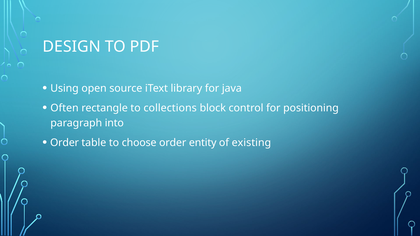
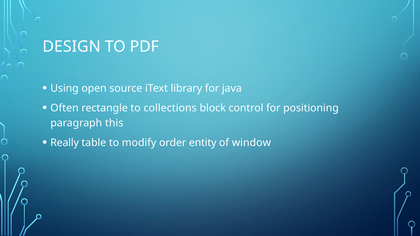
into: into -> this (114, 123)
Order: Order -> Really (65, 143)
choose: choose -> modify (139, 143)
existing: existing -> window (251, 143)
